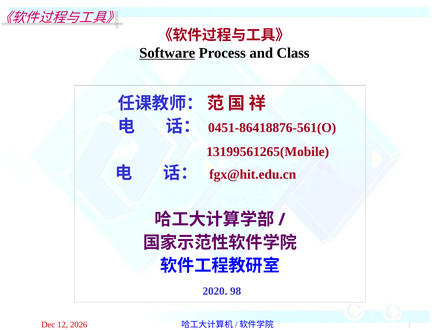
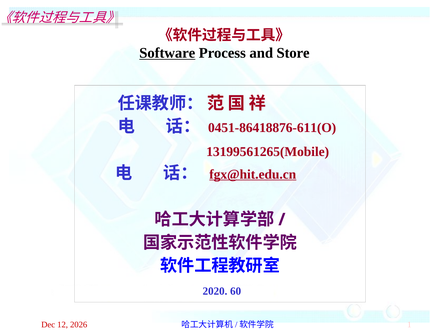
Class: Class -> Store (293, 53)
0451-86418876-561(O: 0451-86418876-561(O -> 0451-86418876-611(O (272, 128)
fgx@hit.edu.cn underline: none -> present (253, 174)
98: 98 -> 60 (236, 291)
